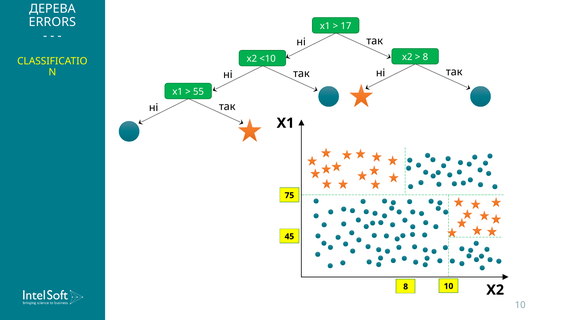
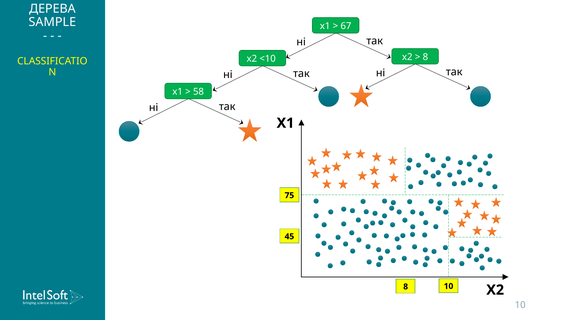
ERRORS: ERRORS -> SAMPLE (52, 22)
17: 17 -> 67 (346, 26)
55: 55 -> 58 (198, 92)
